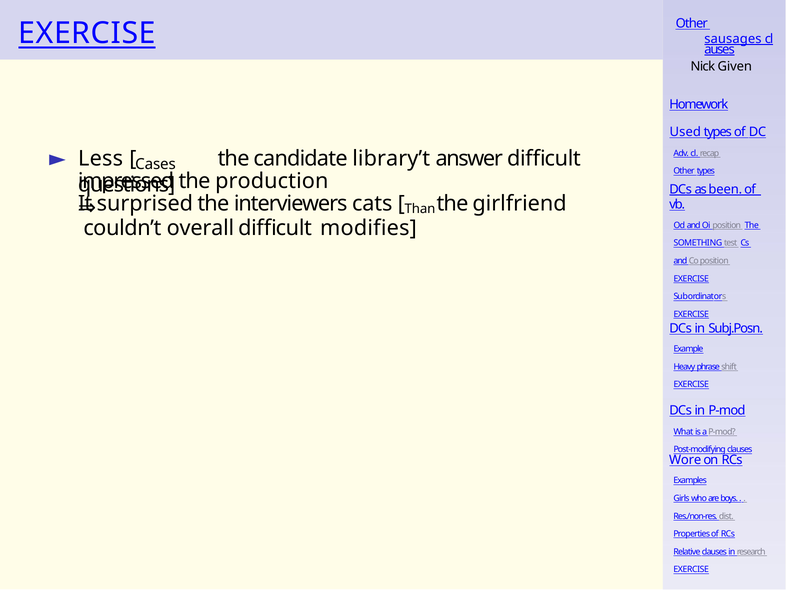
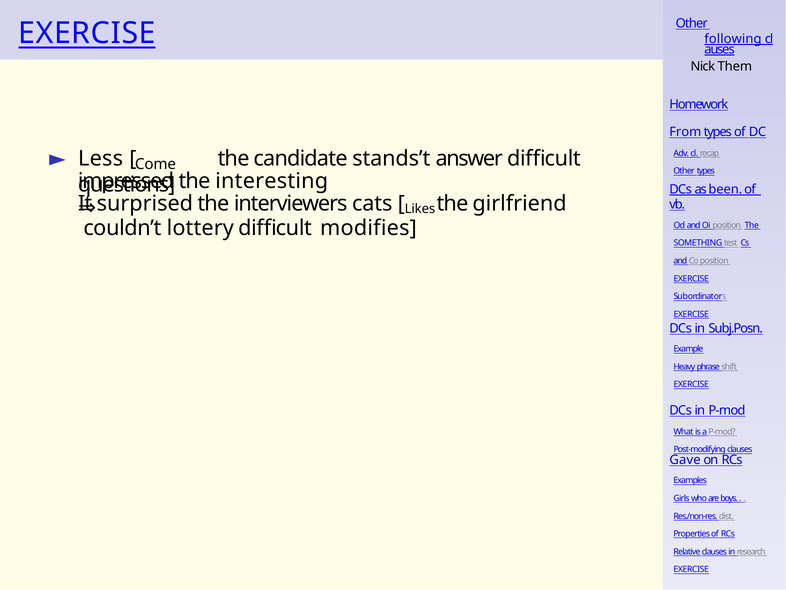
sausages: sausages -> following (733, 39)
Given: Given -> Them (735, 67)
Used: Used -> From (685, 132)
library’t: library’t -> stands’t (391, 159)
Cases: Cases -> Come (155, 164)
production: production -> interesting (272, 181)
Than: Than -> Likes (420, 209)
overall: overall -> lottery (200, 228)
Wore: Wore -> Gave (685, 460)
